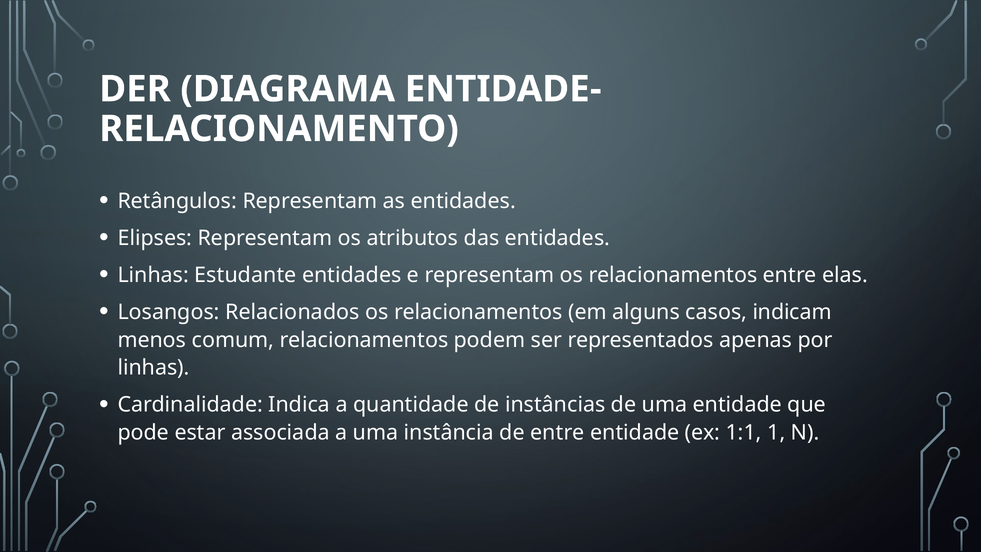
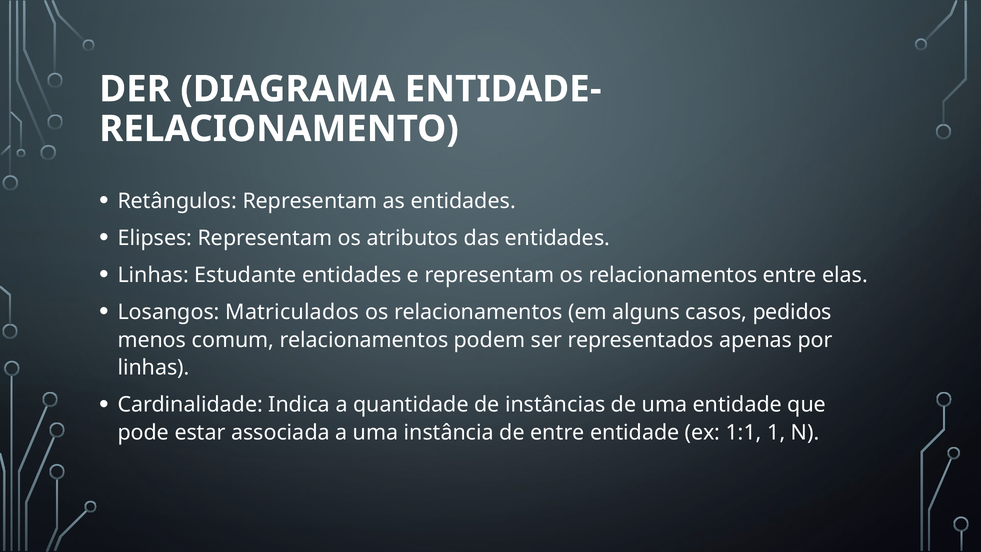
Relacionados: Relacionados -> Matriculados (292, 312)
indicam: indicam -> pedidos (792, 312)
